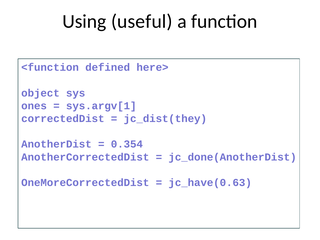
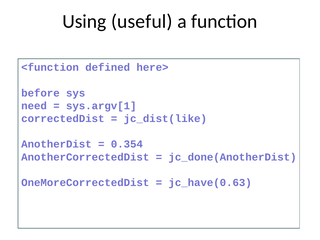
object: object -> before (40, 93)
ones: ones -> need (34, 106)
jc_dist(they: jc_dist(they -> jc_dist(like (165, 119)
